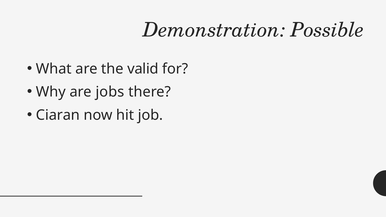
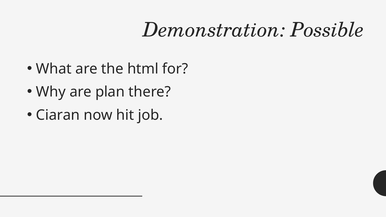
valid: valid -> html (143, 69)
jobs: jobs -> plan (110, 92)
